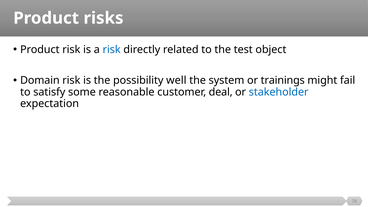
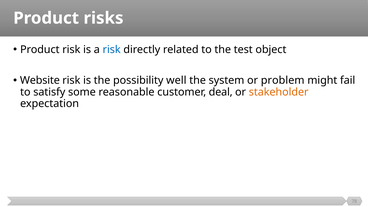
Domain: Domain -> Website (40, 80)
trainings: trainings -> problem (283, 80)
stakeholder colour: blue -> orange (279, 92)
